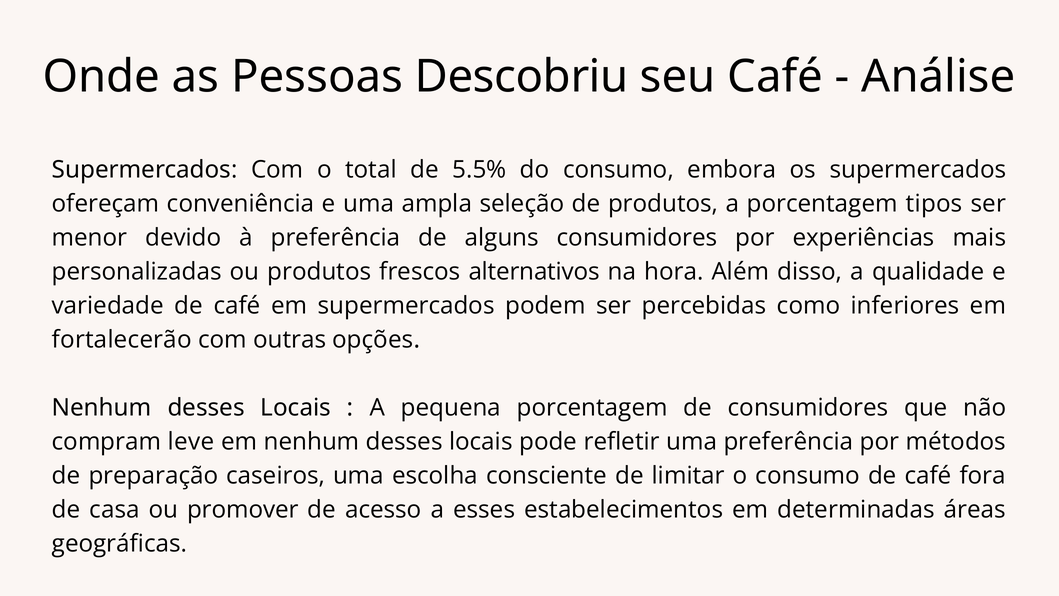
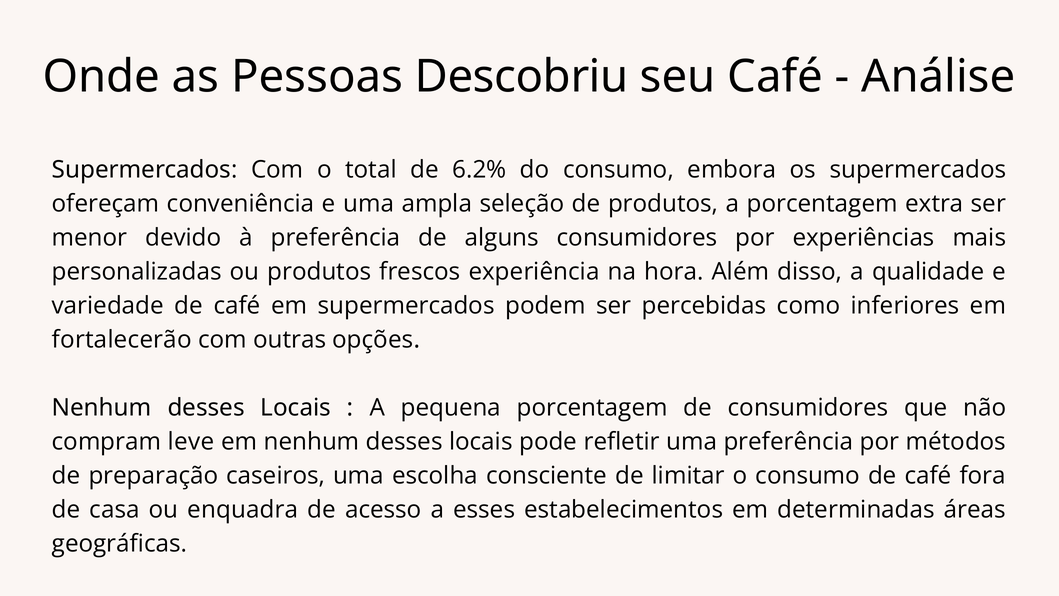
5.5%: 5.5% -> 6.2% (479, 170)
tipos: tipos -> extra (934, 204)
alternativos: alternativos -> experiência (534, 272)
promover: promover -> enquadra (243, 510)
